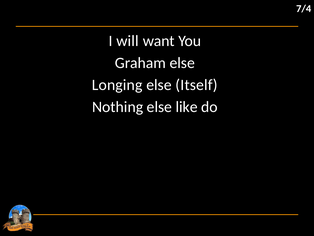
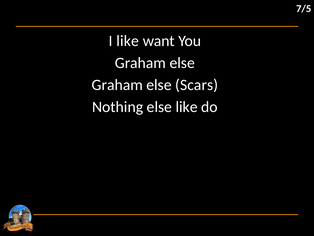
7/4: 7/4 -> 7/5 (304, 9)
I will: will -> like (128, 41)
Longing: Longing -> Graham (117, 85)
Itself: Itself -> Scars (197, 85)
